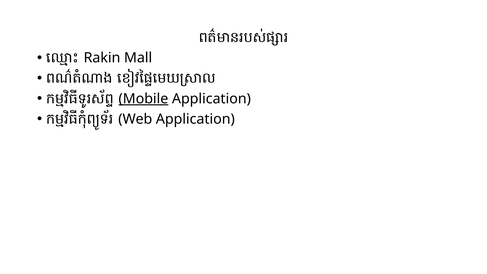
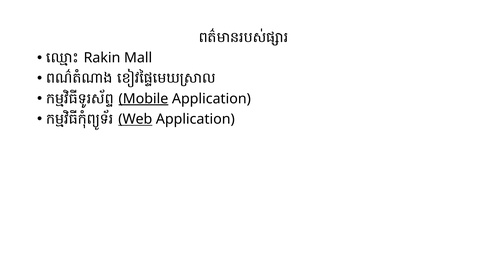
Web underline: none -> present (135, 119)
